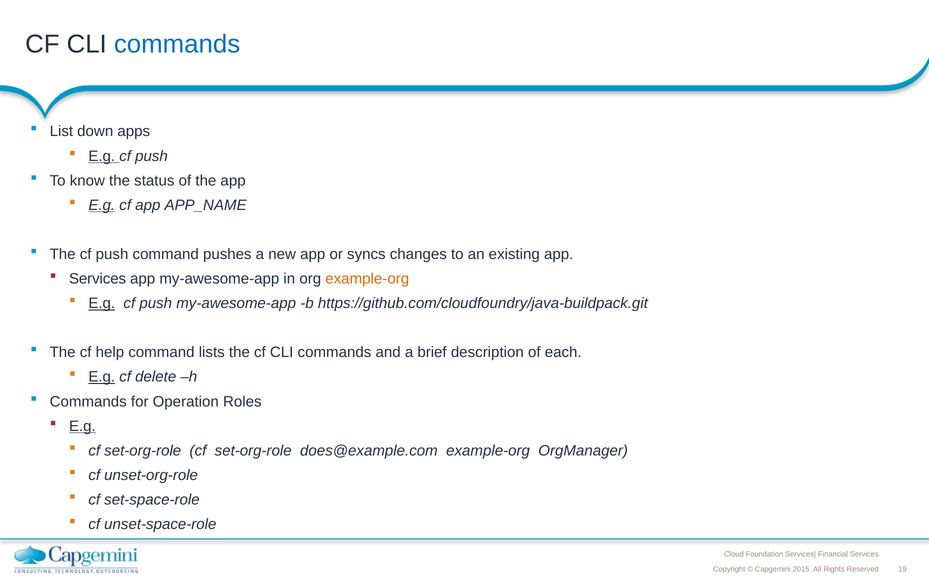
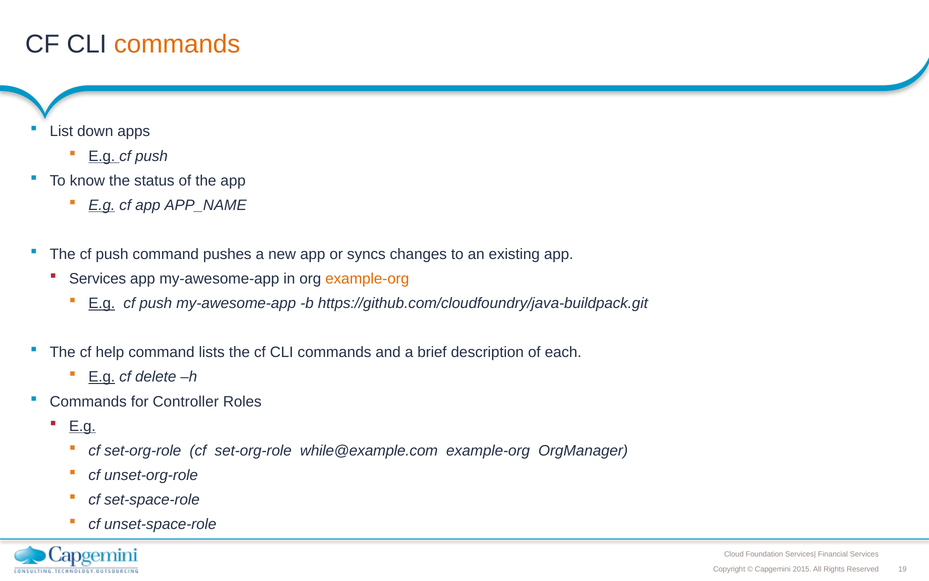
commands colour: blue -> orange (177, 44)
Operation: Operation -> Controller (186, 401)
does@example.com: does@example.com -> while@example.com (369, 450)
